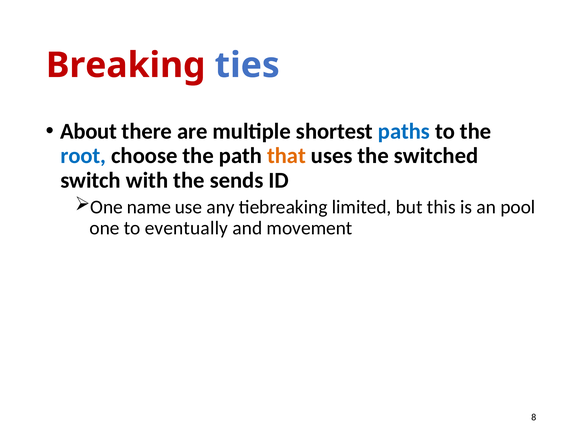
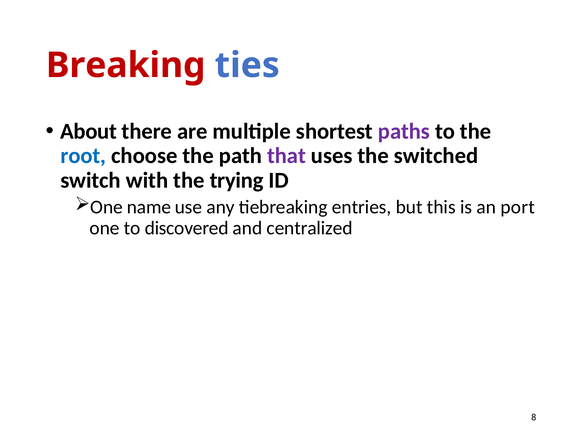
paths colour: blue -> purple (404, 131)
that colour: orange -> purple (286, 156)
sends: sends -> trying (237, 180)
limited: limited -> entries (362, 207)
pool: pool -> port (518, 207)
eventually: eventually -> discovered (187, 228)
movement: movement -> centralized (310, 228)
